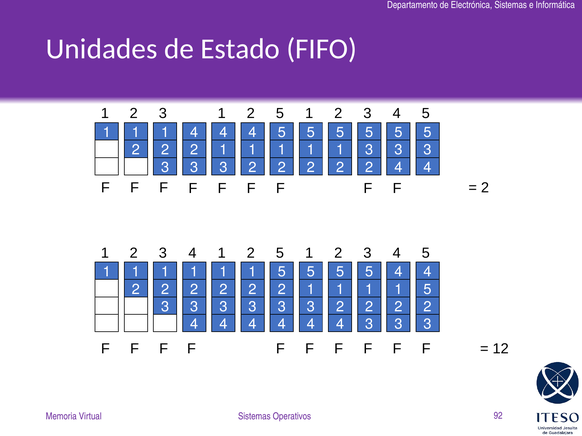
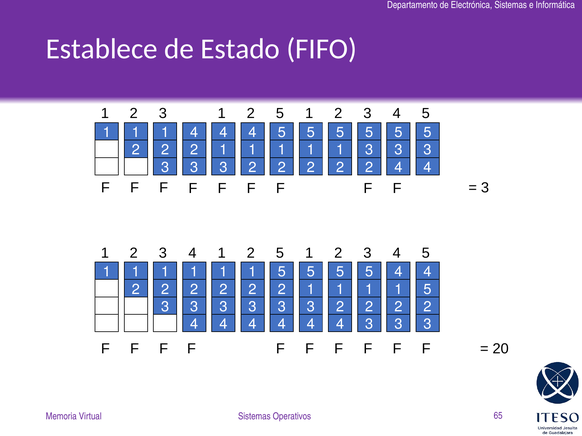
Unidades: Unidades -> Establece (102, 49)
2: 2 -> 3 (485, 188)
12: 12 -> 20 (501, 349)
92: 92 -> 65 (498, 416)
